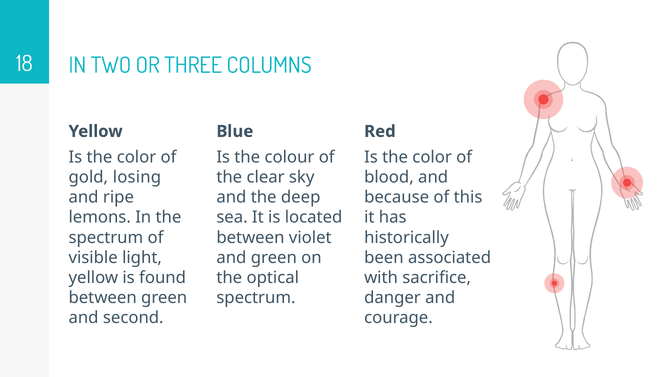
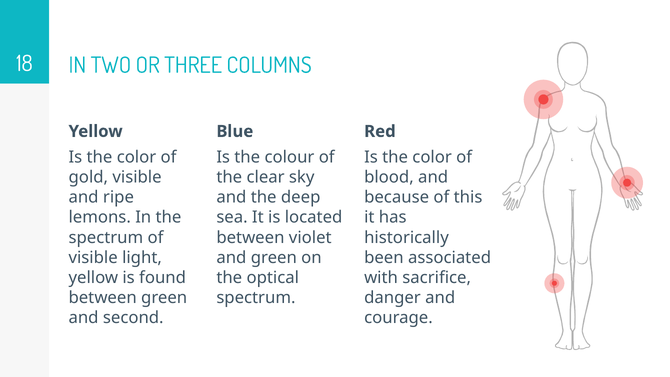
gold losing: losing -> visible (137, 177)
